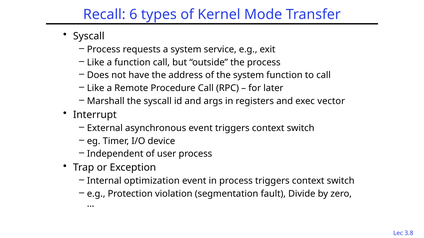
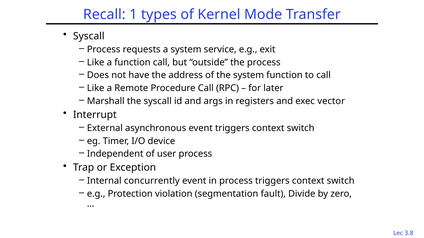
6: 6 -> 1 (133, 14)
optimization: optimization -> concurrently (152, 181)
